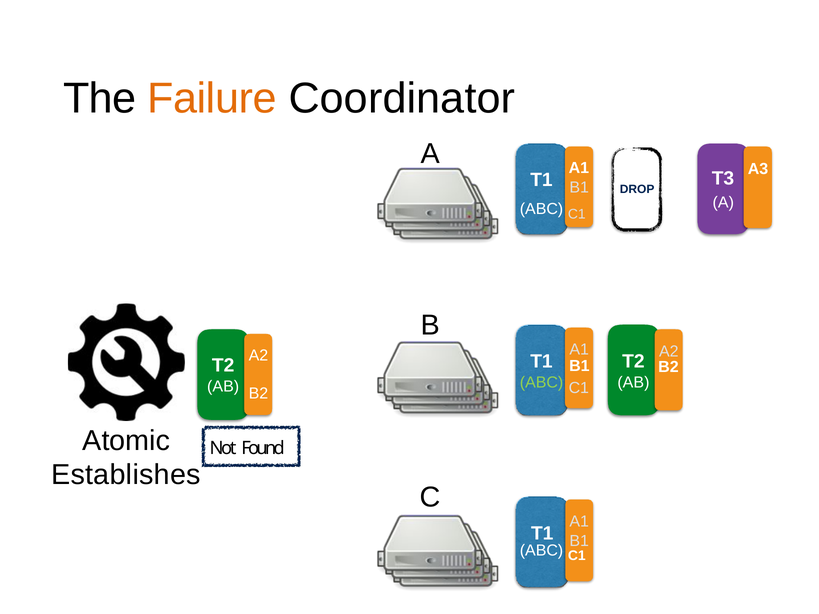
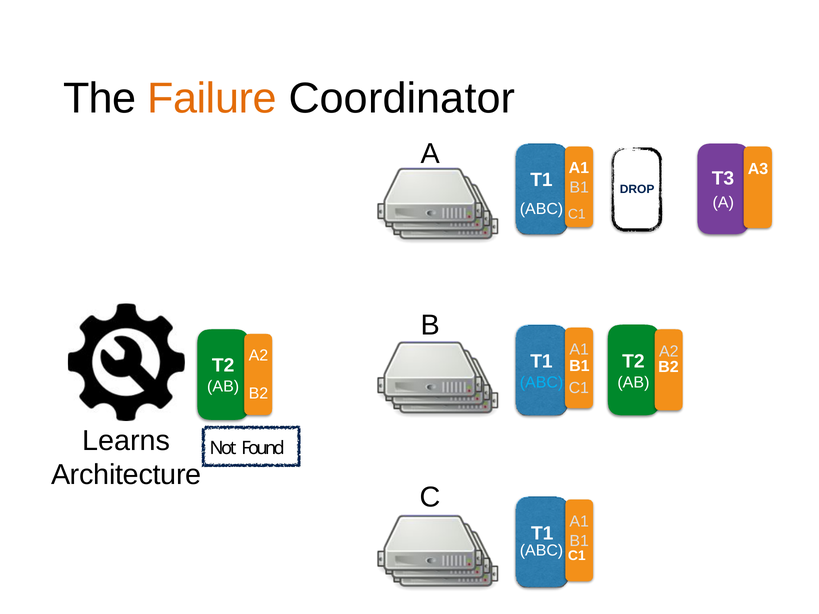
ABC colour: light green -> light blue (542, 383)
Atomic: Atomic -> Learns (126, 441)
Establishes: Establishes -> Architecture (126, 475)
